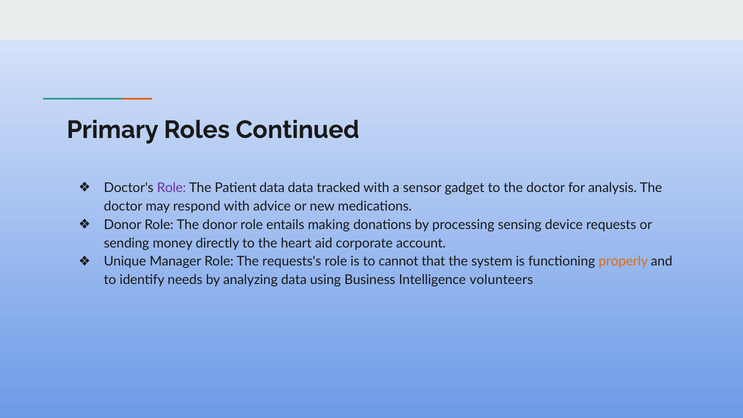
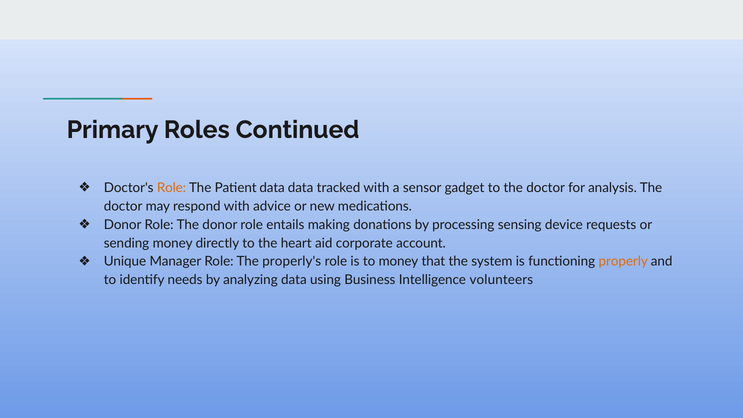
Role colour: purple -> orange (171, 188)
requests's: requests's -> properly's (292, 262)
to cannot: cannot -> money (398, 262)
